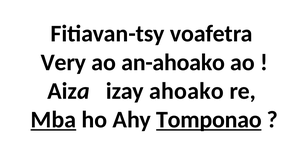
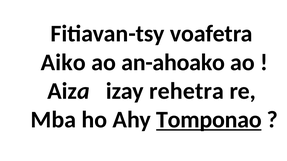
Very: Very -> Aiko (63, 63)
ahoako: ahoako -> rehetra (186, 91)
Mba underline: present -> none (53, 120)
